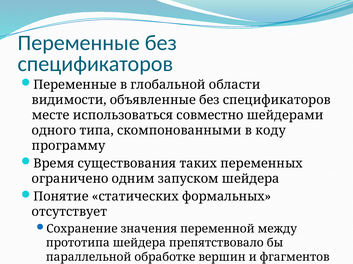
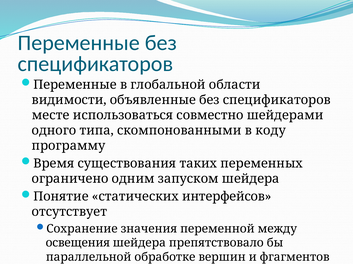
формальных: формальных -> интерфейсов (227, 197)
прототипа: прототипа -> освещения (78, 243)
